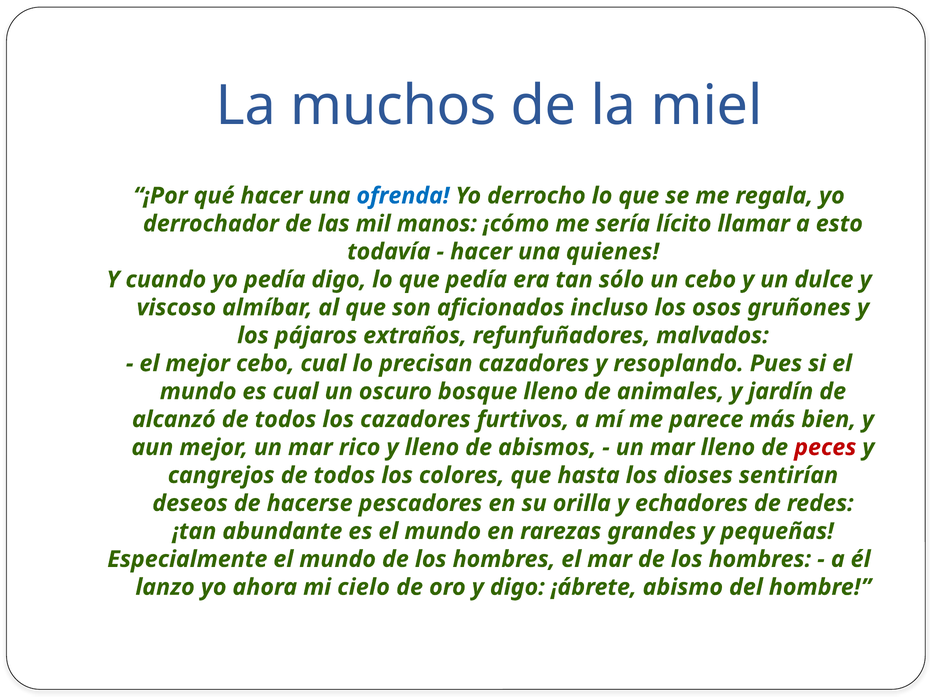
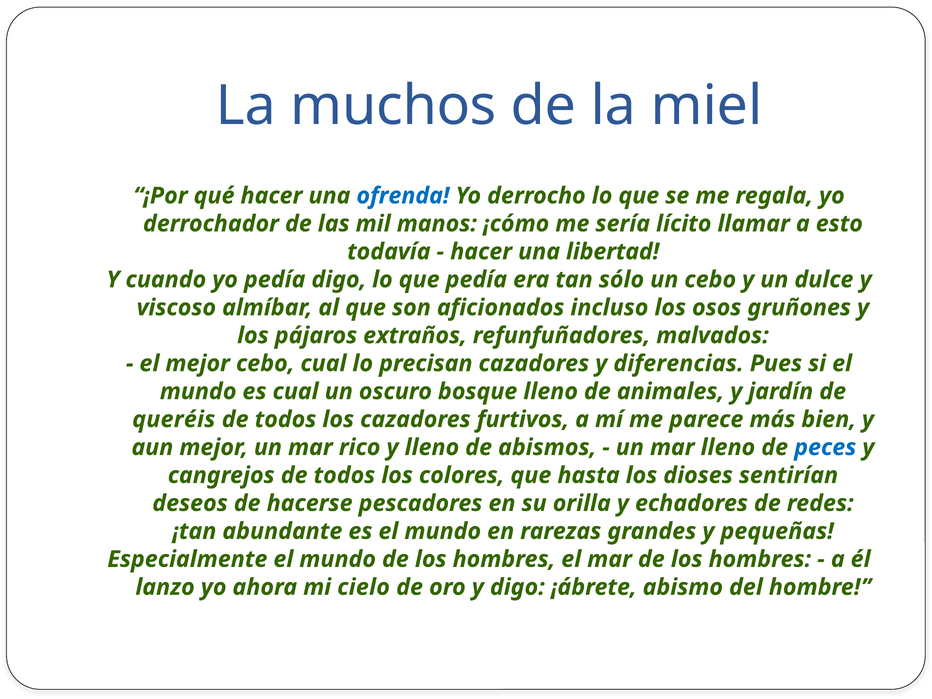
quienes: quienes -> libertad (613, 252)
resoplando: resoplando -> diferencias (679, 363)
alcanzó: alcanzó -> queréis (174, 419)
peces colour: red -> blue (825, 447)
